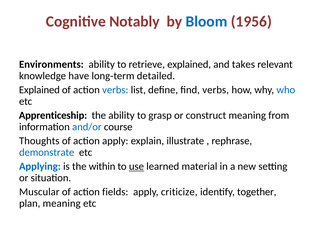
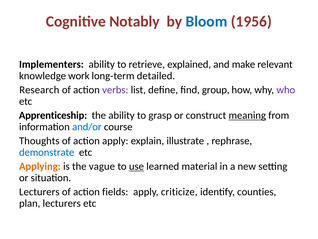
Environments: Environments -> Implementers (51, 64)
takes: takes -> make (244, 64)
have: have -> work (79, 76)
Explained: Explained -> Research (39, 90)
verbs colour: blue -> purple (115, 90)
find verbs: verbs -> group (216, 90)
who colour: blue -> purple (286, 90)
meaning underline: none -> present (247, 115)
Applying colour: blue -> orange (40, 166)
within: within -> vague (102, 166)
Muscular: Muscular -> Lecturers (39, 191)
together: together -> counties (257, 191)
plan meaning: meaning -> lecturers (62, 203)
